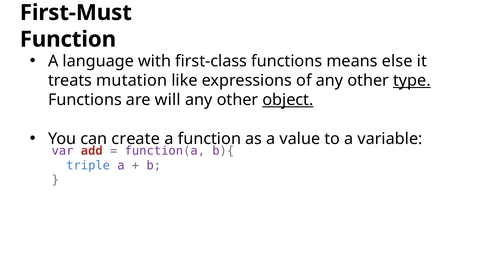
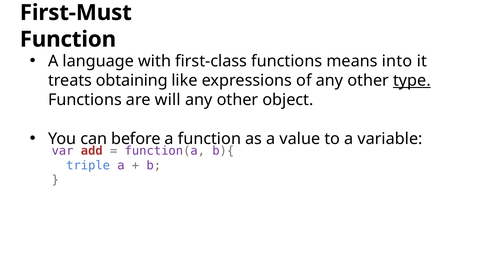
else: else -> into (397, 61)
mutation: mutation -> obtaining (132, 81)
object underline: present -> none (288, 100)
create: create -> before (136, 139)
